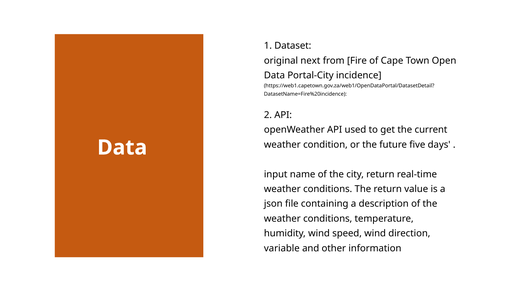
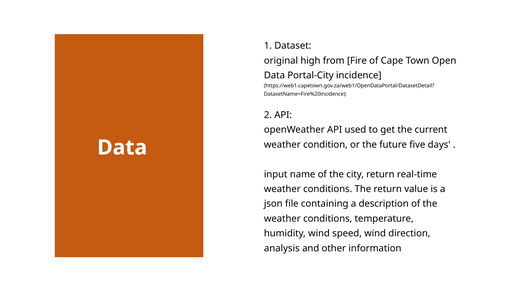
next: next -> high (310, 61)
variable: variable -> analysis (282, 248)
